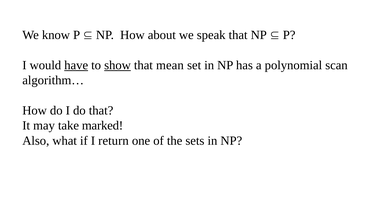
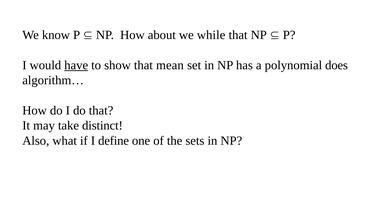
speak: speak -> while (211, 35)
show underline: present -> none (118, 65)
scan: scan -> does (337, 65)
marked: marked -> distinct (102, 126)
return: return -> define (114, 141)
